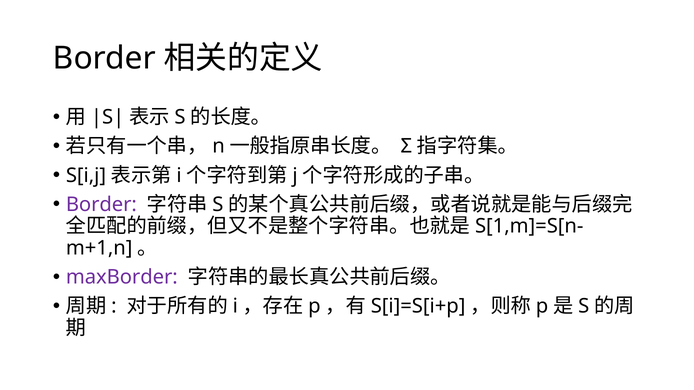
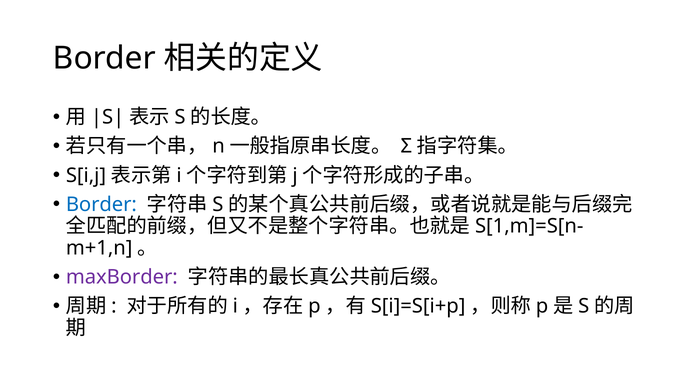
Border colour: purple -> blue (101, 205)
